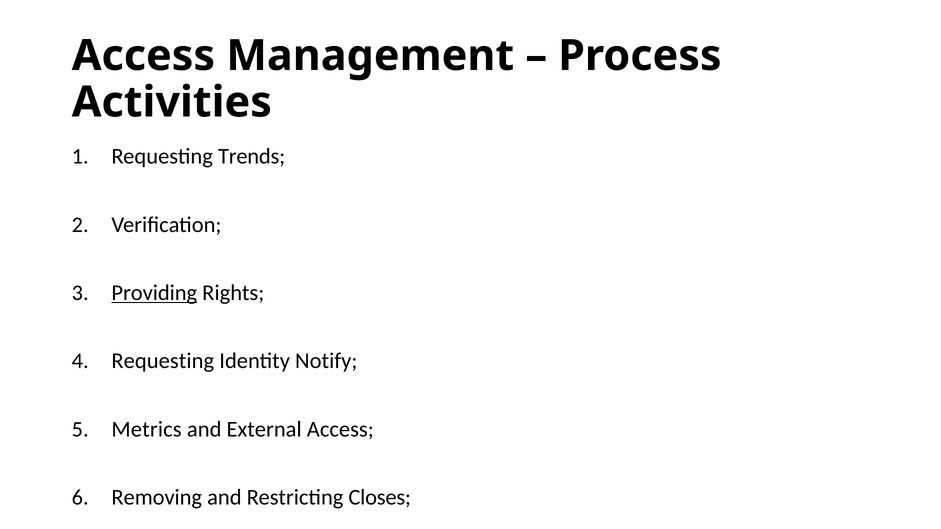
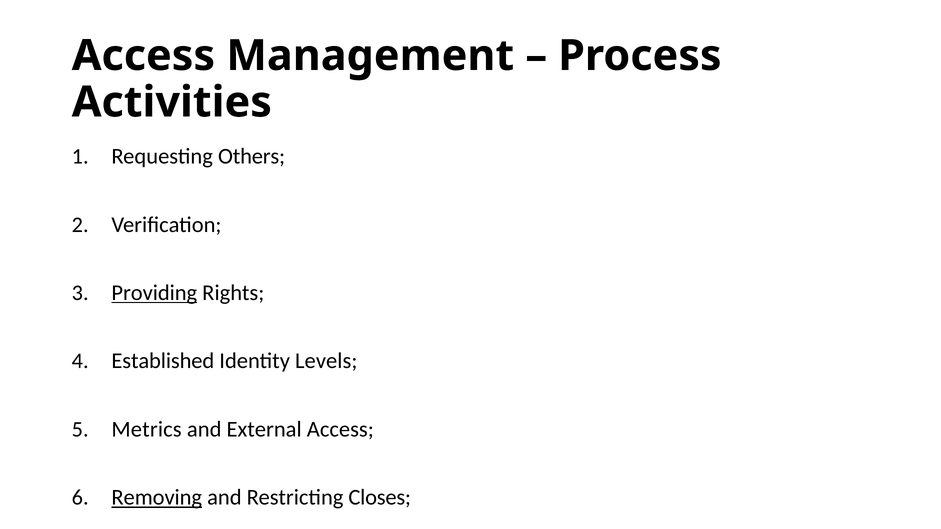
Trends: Trends -> Others (252, 156)
Requesting: Requesting -> Established (163, 361)
Notify: Notify -> Levels (326, 361)
Removing underline: none -> present (157, 498)
